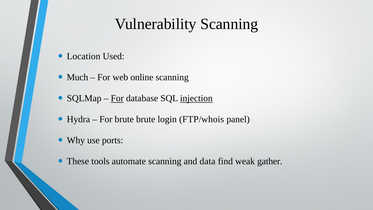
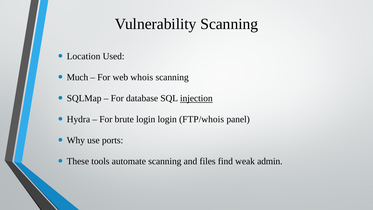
online: online -> whois (142, 77)
For underline: present -> none (117, 98)
brute brute: brute -> login (146, 119)
data: data -> files (208, 161)
gather: gather -> admin (270, 161)
